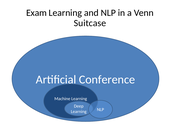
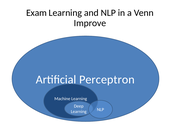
Suitcase: Suitcase -> Improve (90, 23)
Conference: Conference -> Perceptron (107, 80)
